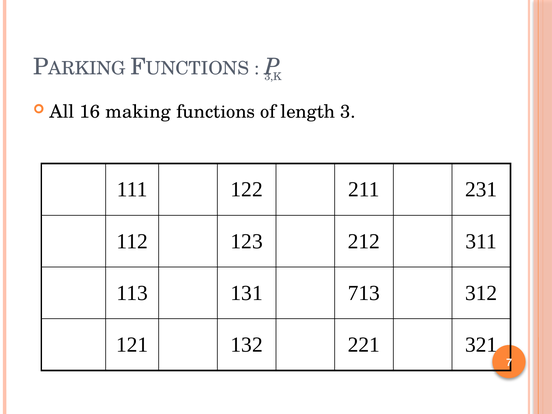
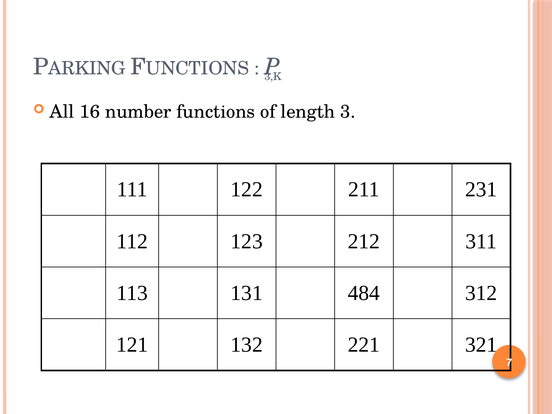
making: making -> number (138, 112)
713: 713 -> 484 (364, 293)
